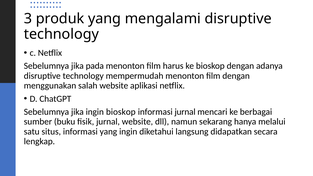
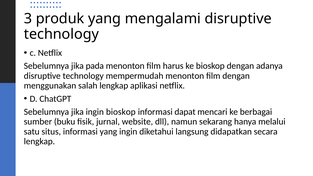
salah website: website -> lengkap (114, 86)
informasi jurnal: jurnal -> dapat (185, 112)
